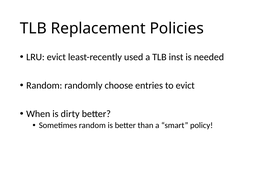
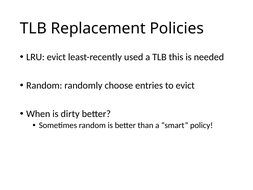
inst: inst -> this (176, 57)
